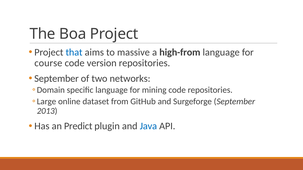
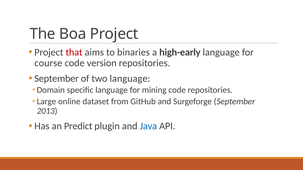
that colour: blue -> red (74, 52)
massive: massive -> binaries (133, 52)
high-from: high-from -> high-early (180, 52)
two networks: networks -> language (130, 79)
